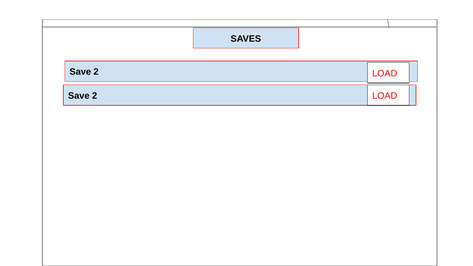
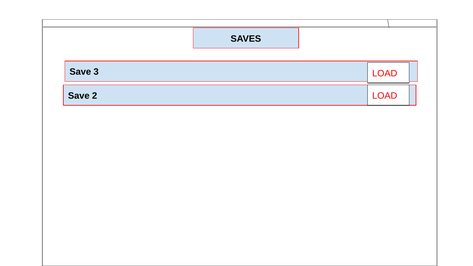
2: 2 -> 3 (96, 72)
